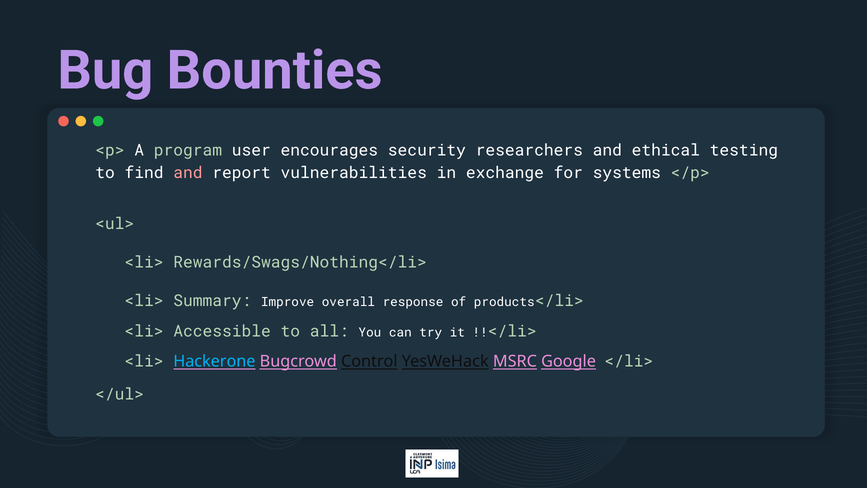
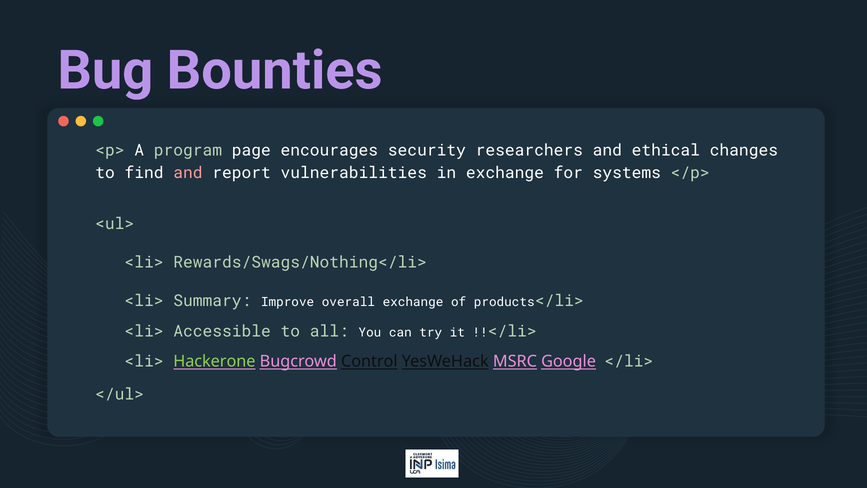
user: user -> page (251, 151)
testing: testing -> changes (744, 151)
overall response: response -> exchange (413, 302)
Hackerone colour: light blue -> light green (214, 361)
